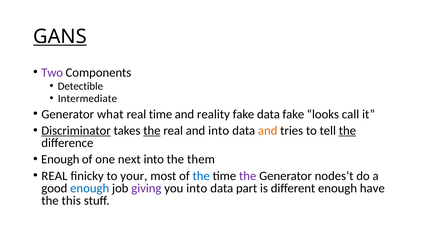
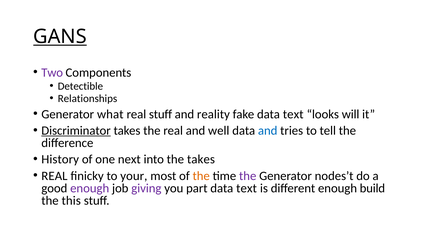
Intermediate: Intermediate -> Relationships (87, 99)
real time: time -> stuff (161, 114)
fake data fake: fake -> text (293, 114)
call: call -> will (351, 114)
the underline: present -> none (152, 131)
and into: into -> well (219, 131)
and colour: orange -> blue (268, 131)
the underline: present -> none (347, 131)
Enough: Enough -> History (60, 160)
the them: them -> takes (201, 160)
the colour: blue -> orange (201, 176)
enough colour: blue -> purple (90, 188)
you into: into -> part (197, 188)
part: part -> text (247, 188)
have: have -> build (372, 188)
